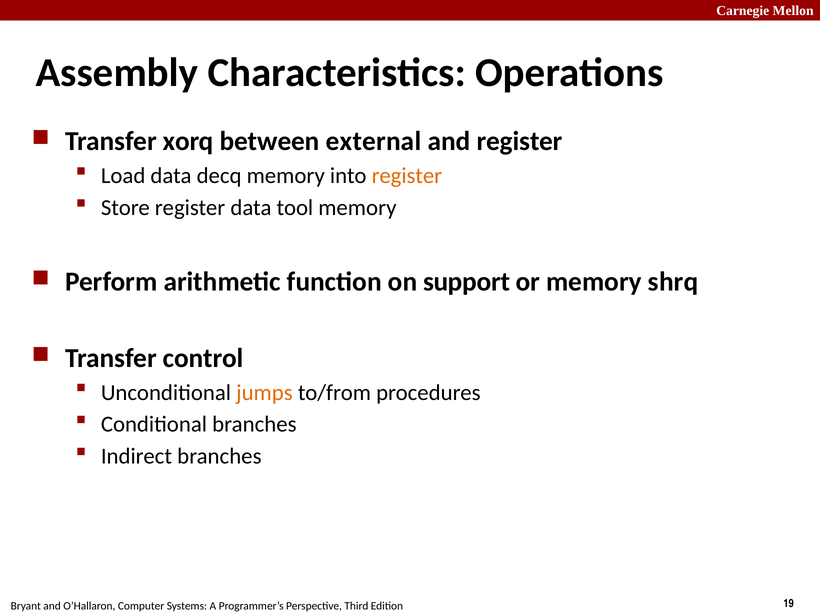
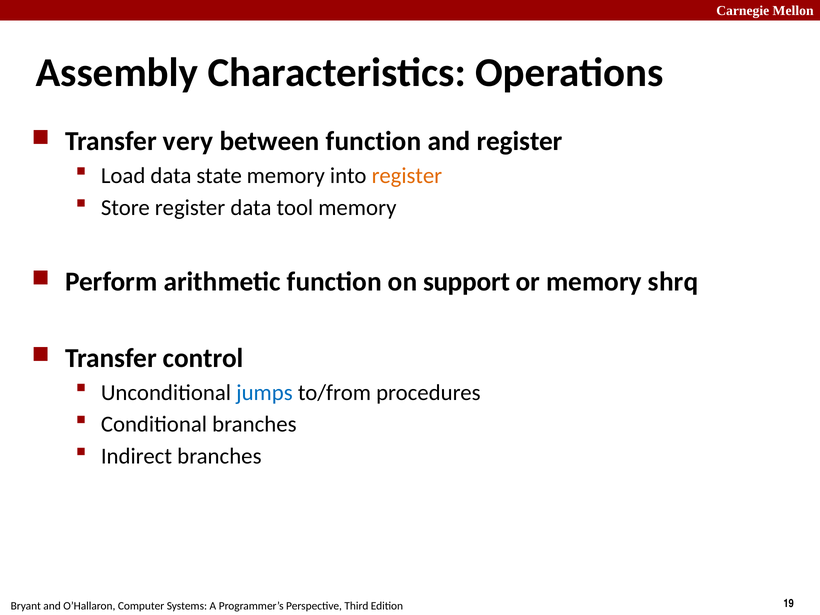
xorq: xorq -> very (188, 141)
between external: external -> function (374, 141)
decq: decq -> state (219, 176)
jumps colour: orange -> blue (264, 393)
